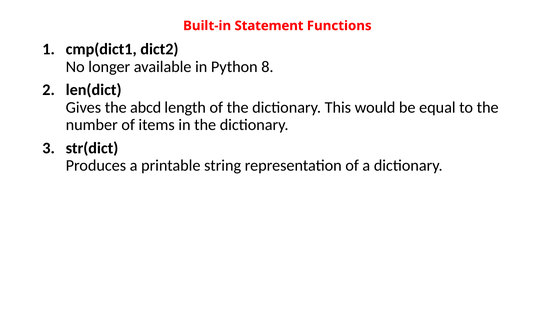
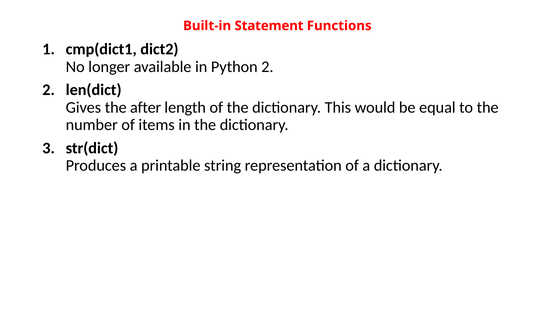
Python 8: 8 -> 2 (267, 67)
abcd: abcd -> after (146, 107)
